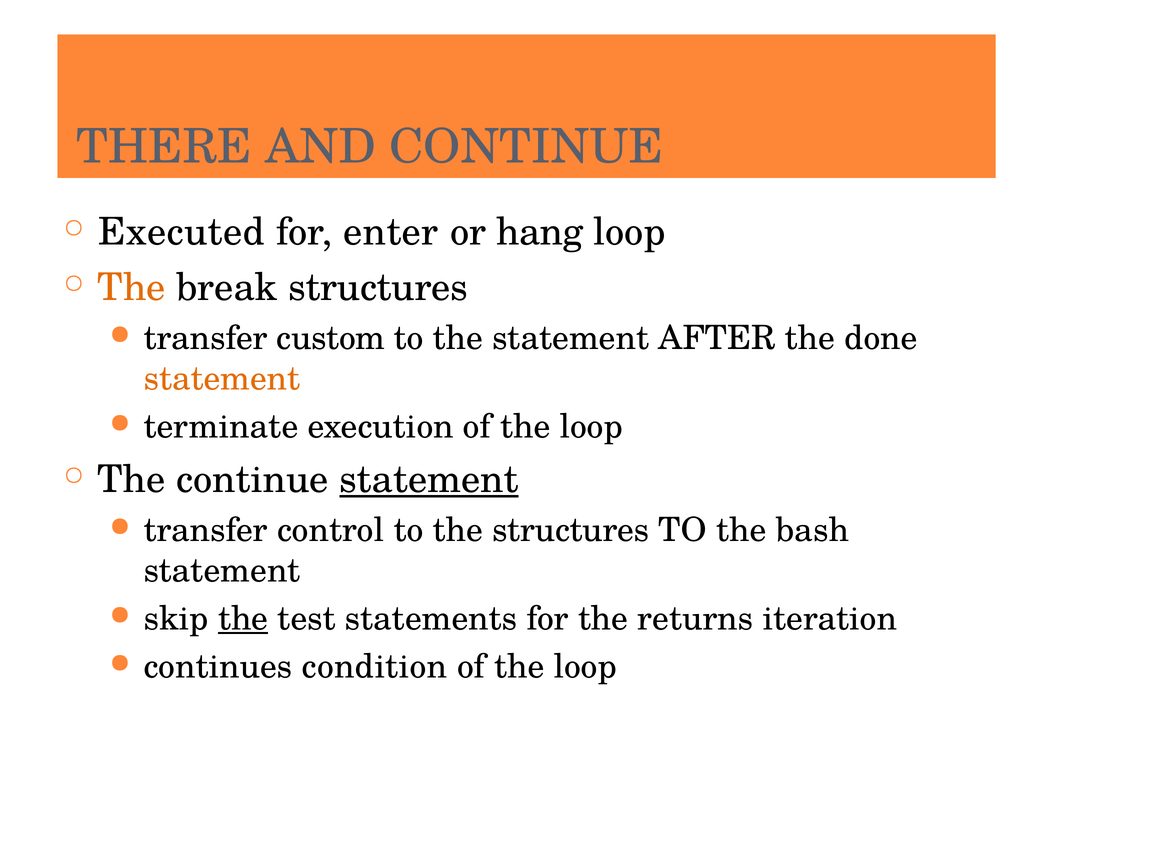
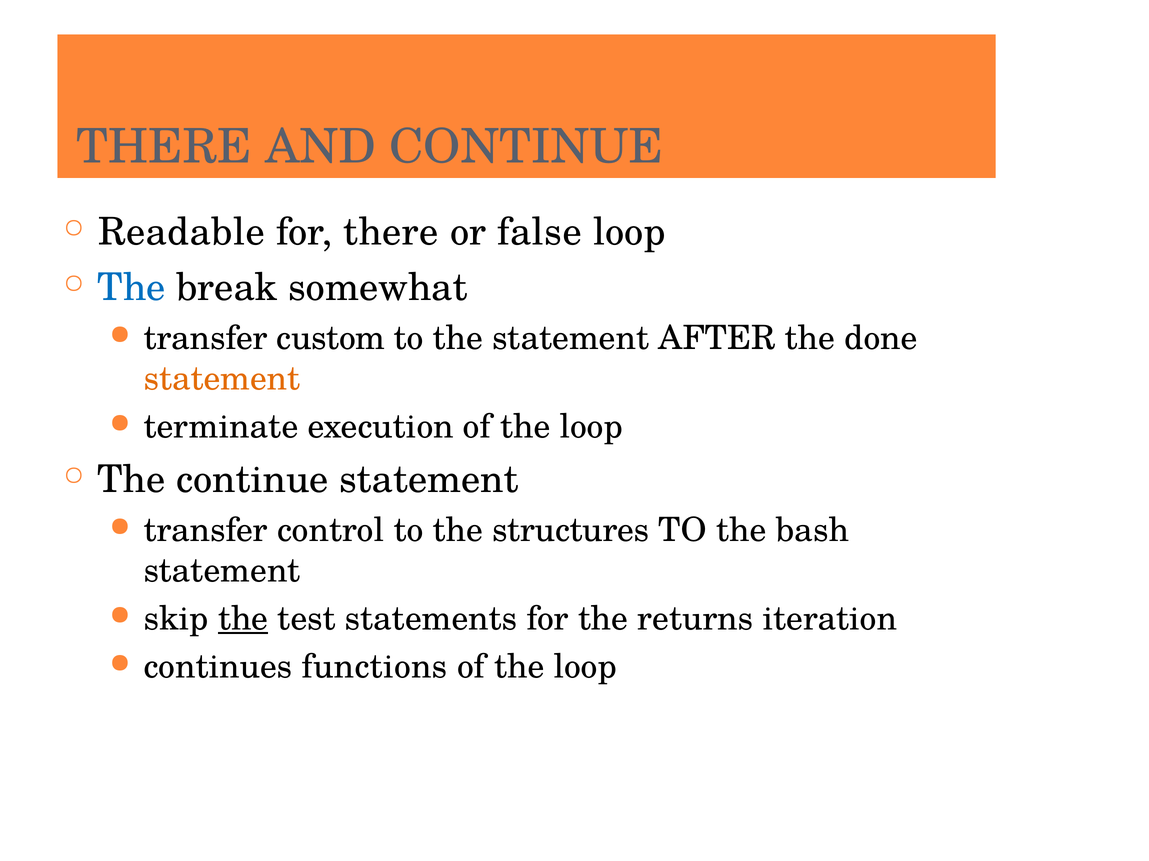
Executed: Executed -> Readable (181, 232)
for enter: enter -> there (391, 232)
hang: hang -> false (539, 232)
The colour: orange -> blue (132, 288)
break structures: structures -> somewhat (378, 288)
statement underline: present -> none (429, 480)
condition: condition -> functions (375, 667)
